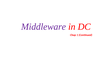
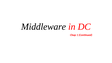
Middleware colour: purple -> black (44, 27)
